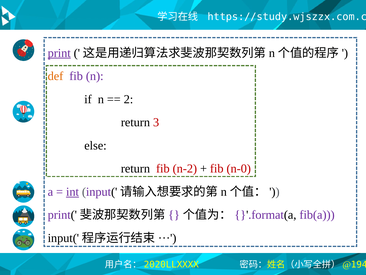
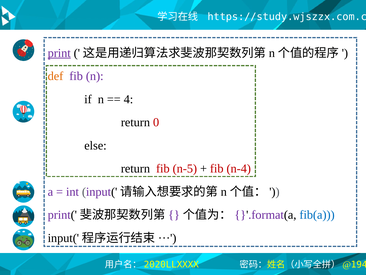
2: 2 -> 4 (128, 99)
3: 3 -> 0 (156, 122)
n-2: n-2 -> n-5 (185, 168)
n-0: n-0 -> n-4 (239, 168)
int underline: present -> none (72, 191)
fib(a colour: purple -> blue (317, 215)
